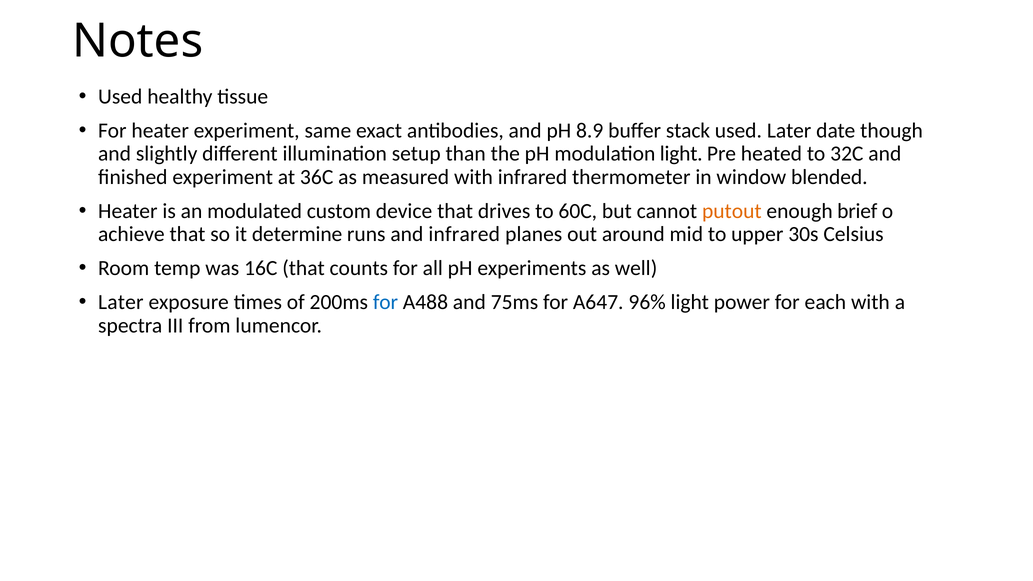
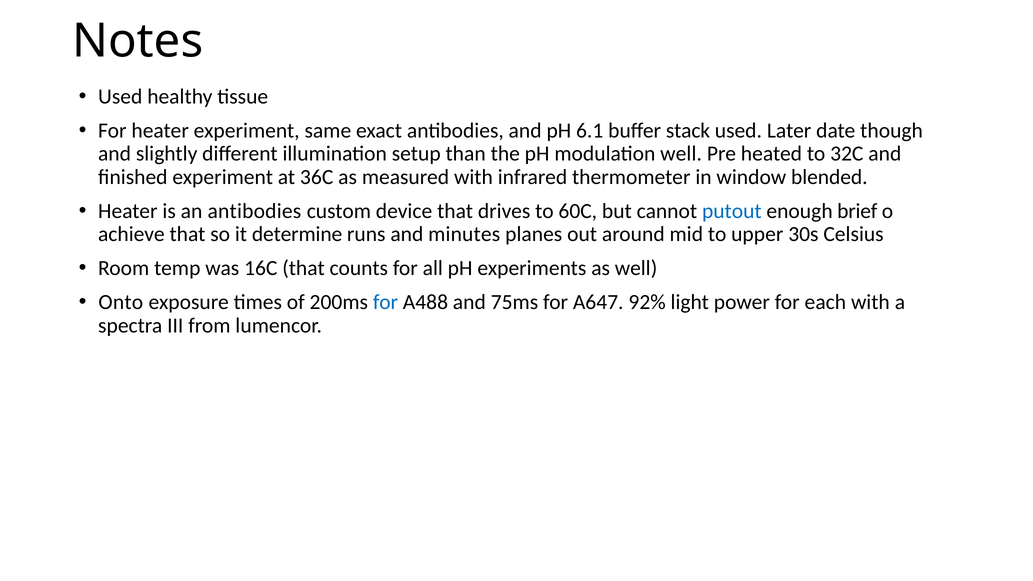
8.9: 8.9 -> 6.1 (590, 131)
modulation light: light -> well (681, 154)
an modulated: modulated -> antibodies (254, 211)
putout colour: orange -> blue (732, 211)
and infrared: infrared -> minutes (464, 234)
Later: Later -> Onto (121, 302)
96%: 96% -> 92% (647, 302)
